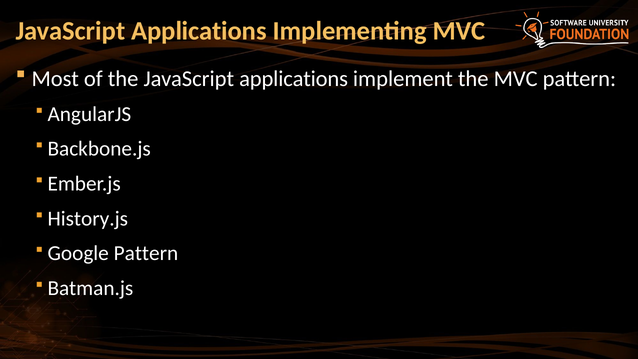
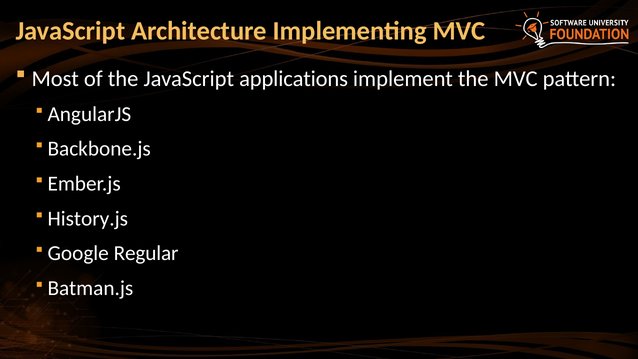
Applications: Applications -> Architecture (199, 31)
Google Pattern: Pattern -> Regular (146, 253)
